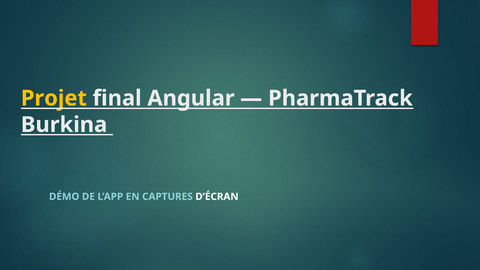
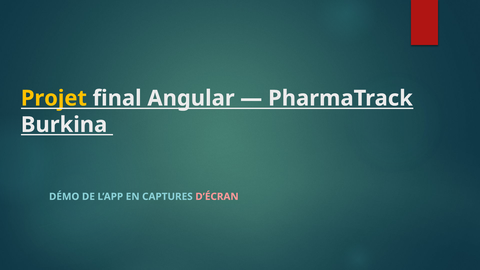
D’ÉCRAN colour: white -> pink (217, 197)
